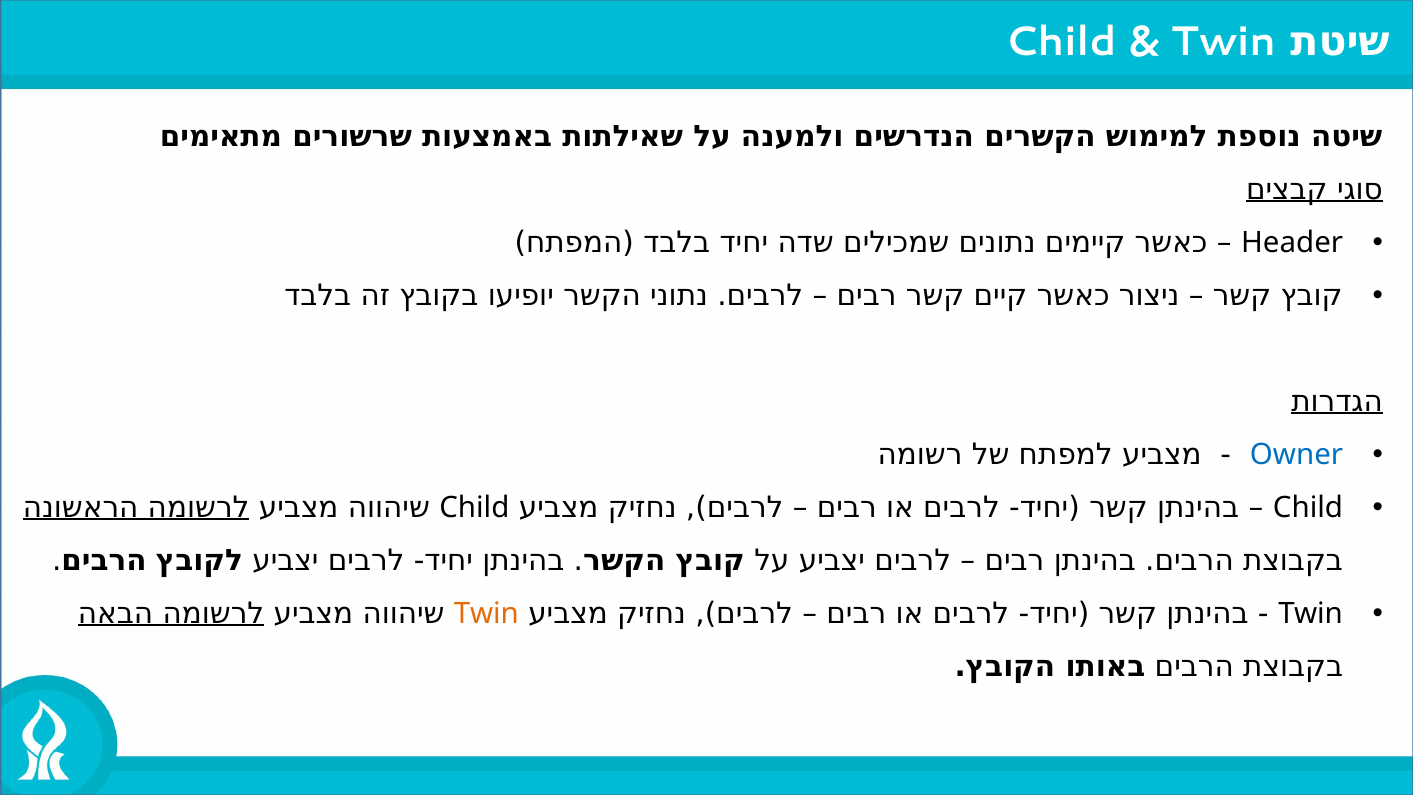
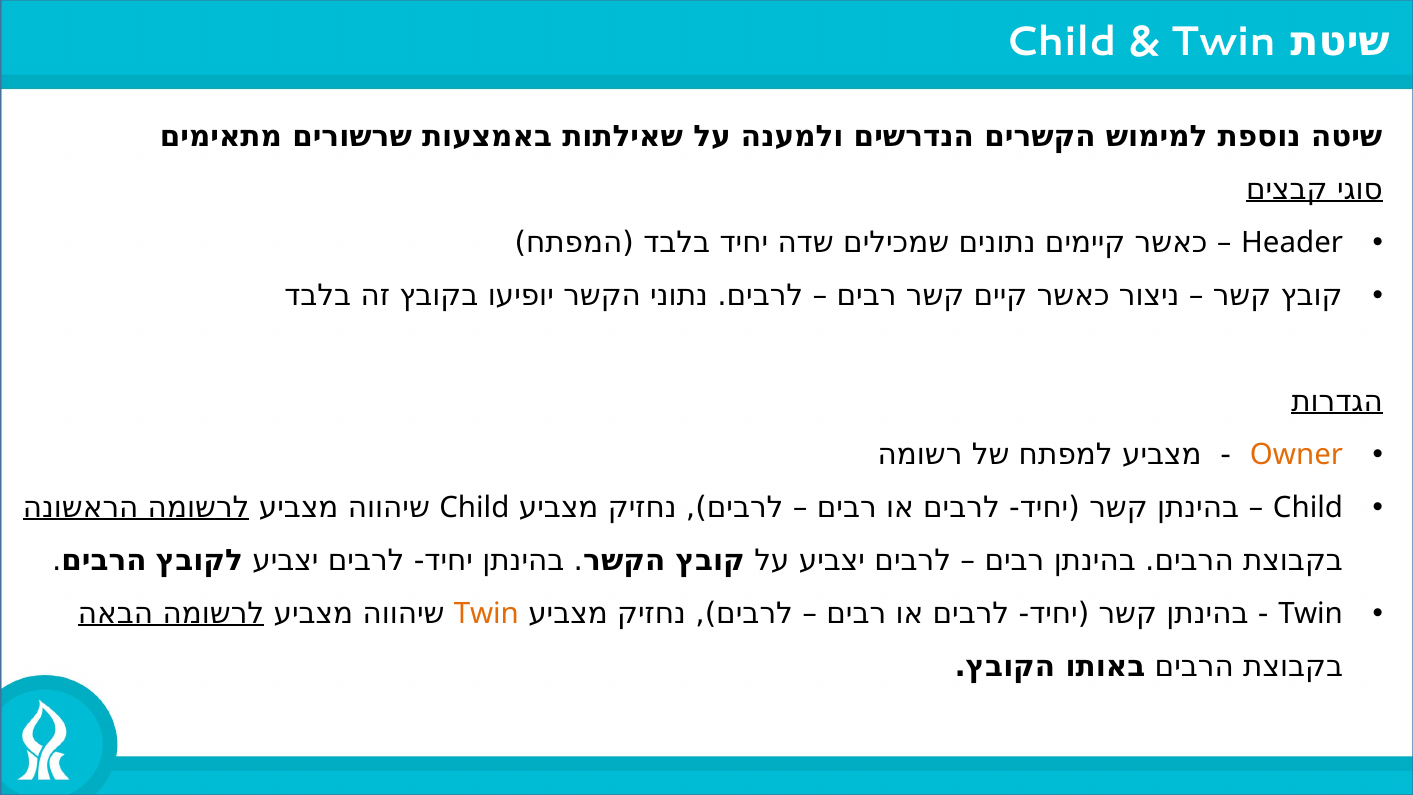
Owner colour: blue -> orange (1296, 455)
